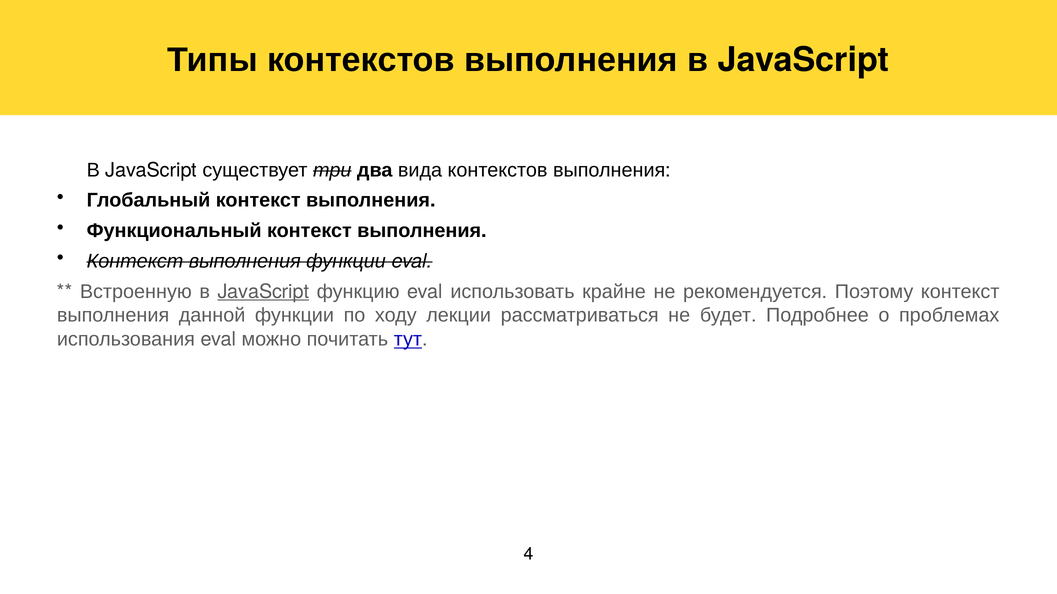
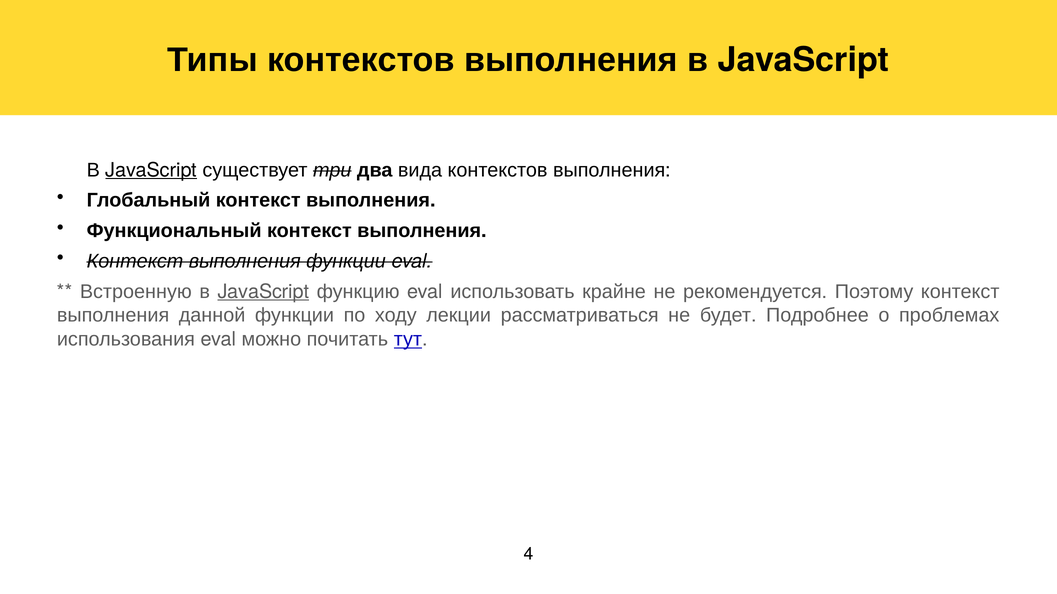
JavaScript underline: none -> present (151, 170)
